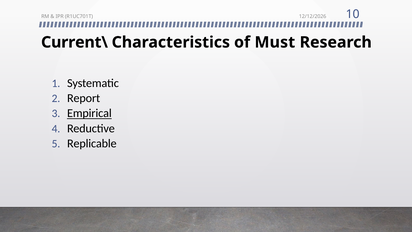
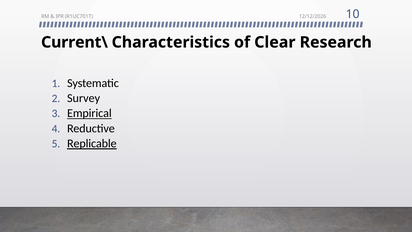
Must: Must -> Clear (275, 42)
Report: Report -> Survey (84, 98)
Replicable underline: none -> present (92, 144)
